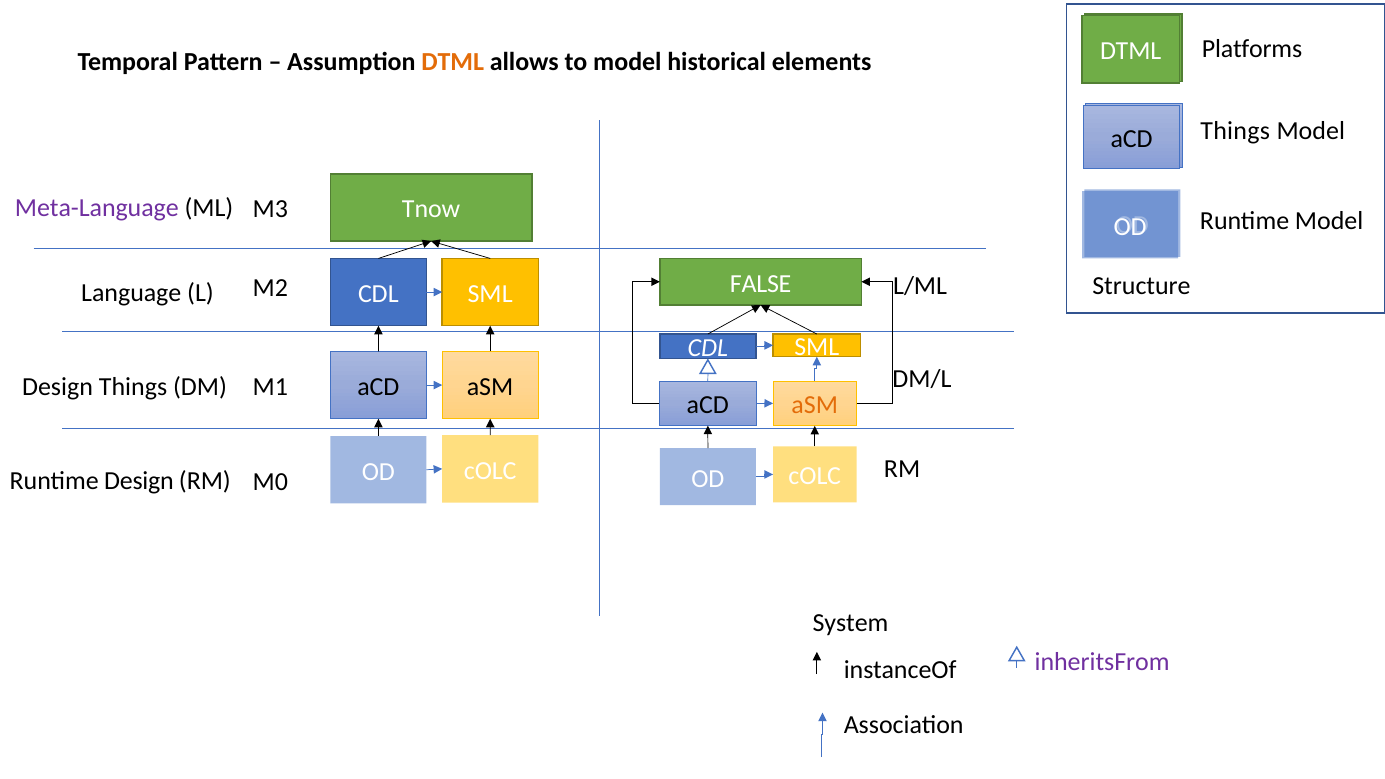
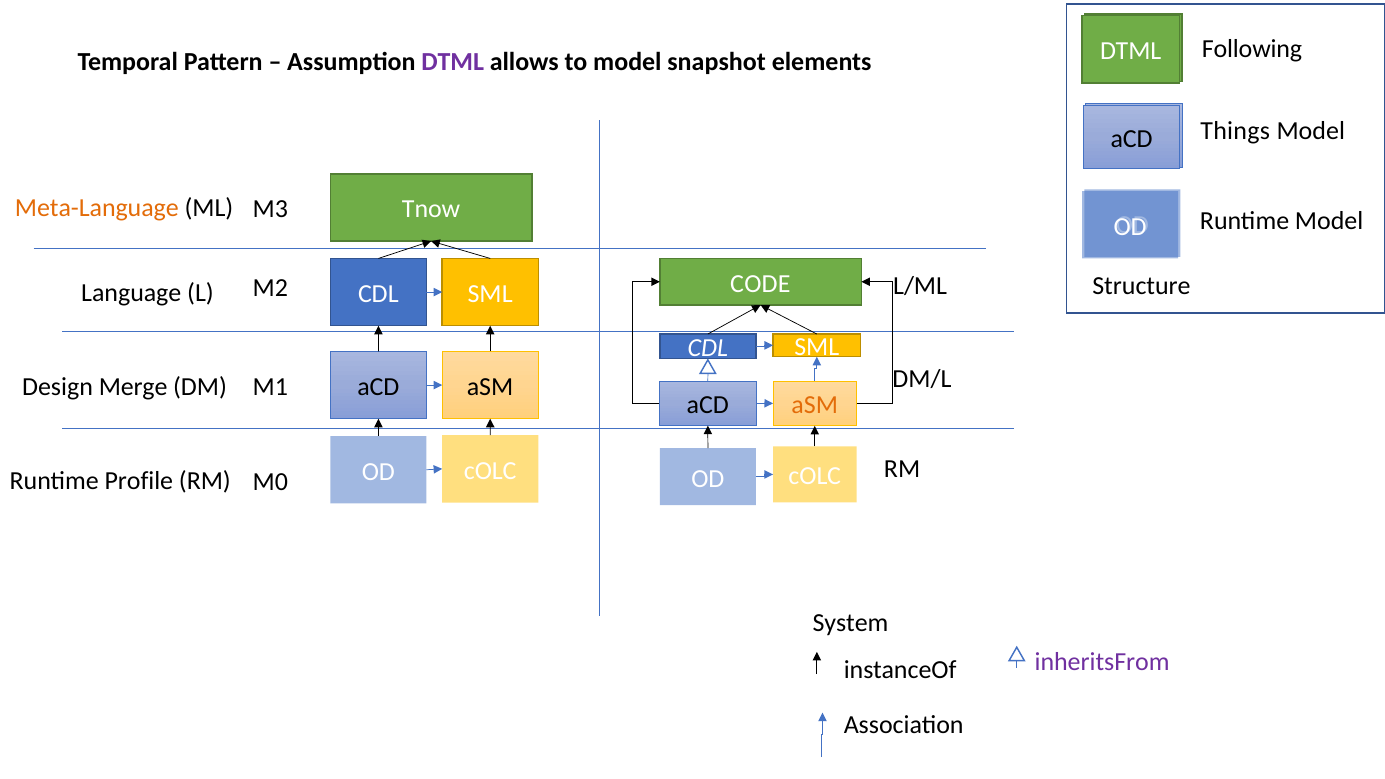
Platforms: Platforms -> Following (1252, 49)
DTML colour: orange -> purple (453, 62)
historical: historical -> snapshot (717, 62)
Meta-Language colour: purple -> orange (97, 207)
FALSE: FALSE -> CODE (760, 284)
Design Things: Things -> Merge (133, 387)
Runtime Design: Design -> Profile (139, 481)
